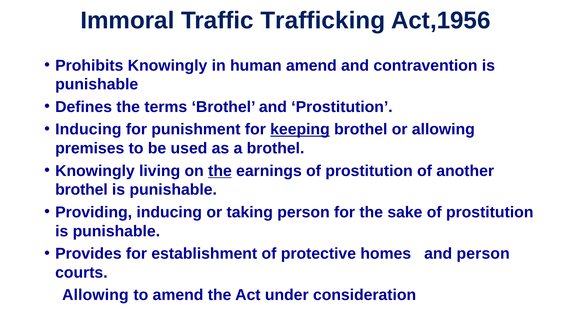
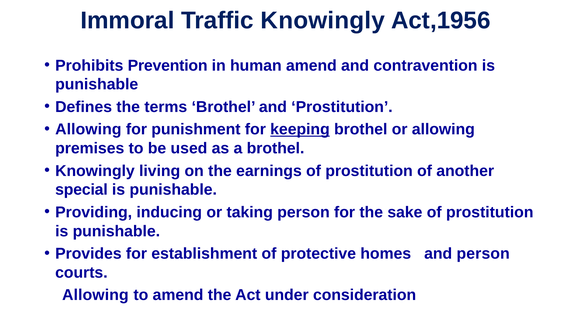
Traffic Trafficking: Trafficking -> Knowingly (323, 20)
Prohibits Knowingly: Knowingly -> Prevention (168, 66)
Inducing: Inducing -> Allowing (88, 129)
the underline: present -> none (220, 171)
brothel: brothel -> special (81, 190)
